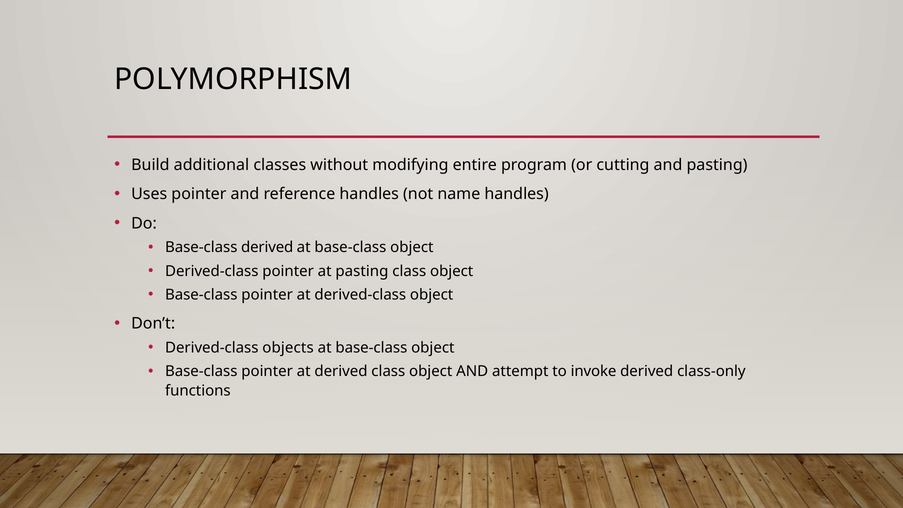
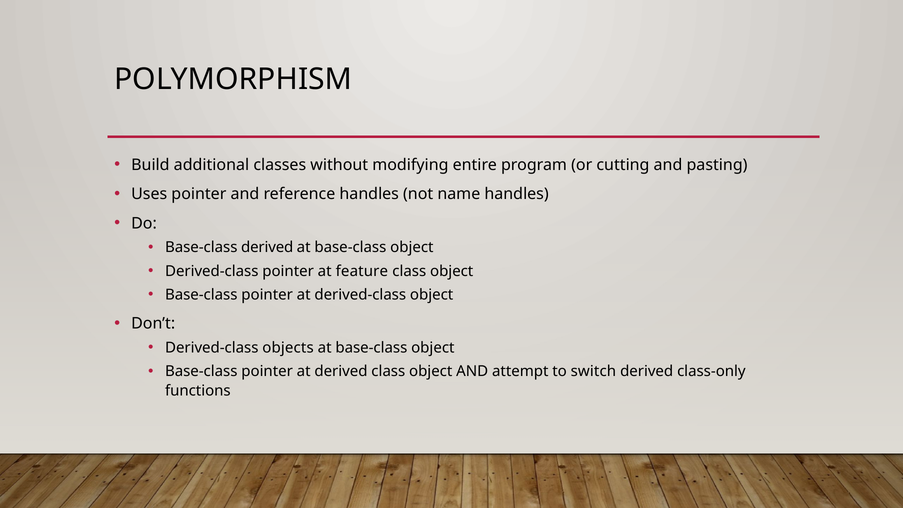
at pasting: pasting -> feature (362, 271)
invoke: invoke -> switch (593, 371)
